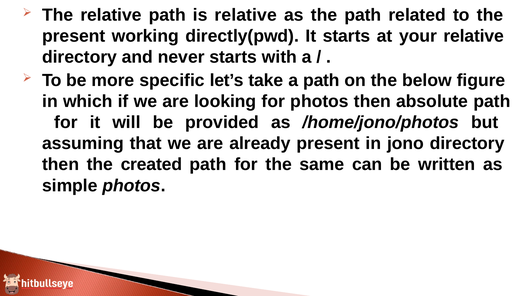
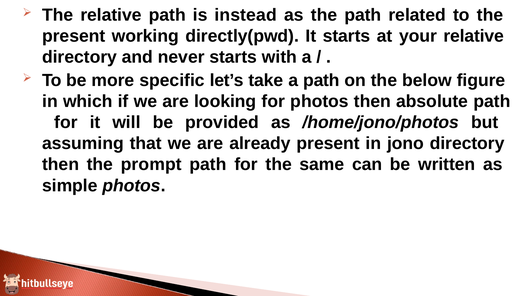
is relative: relative -> instead (246, 15)
created: created -> prompt (151, 164)
